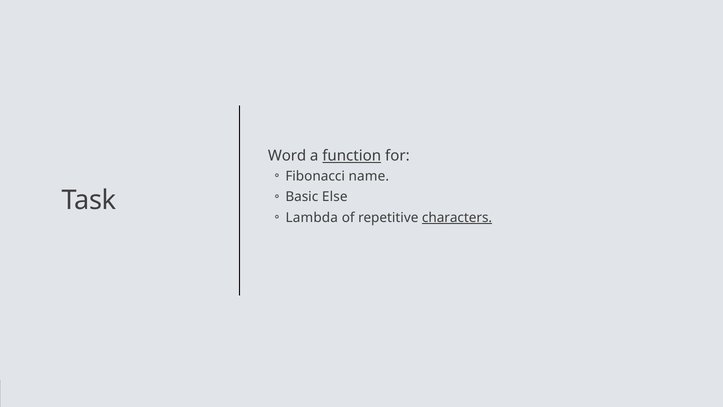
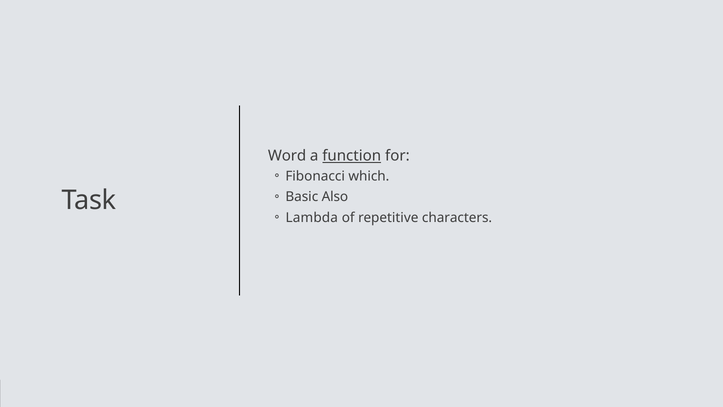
name: name -> which (369, 176)
Else: Else -> Also (335, 197)
characters underline: present -> none (457, 218)
